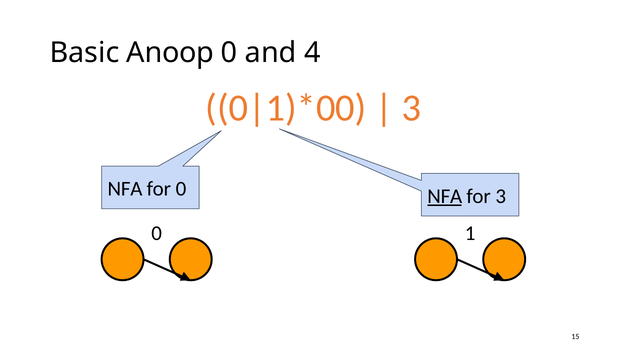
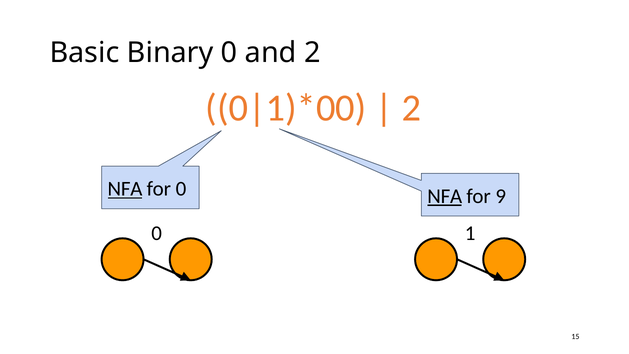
Anoop: Anoop -> Binary (170, 53)
and 4: 4 -> 2 (312, 53)
3: 3 -> 2 (411, 108)
NFA underline: none -> present (125, 189)
for 3: 3 -> 9 (501, 196)
